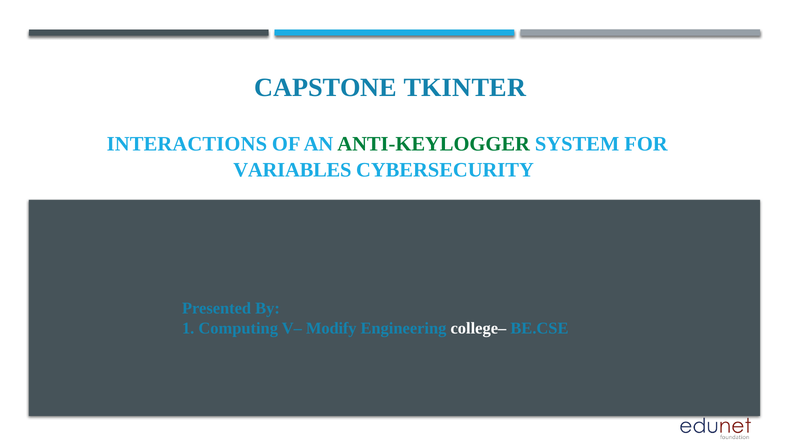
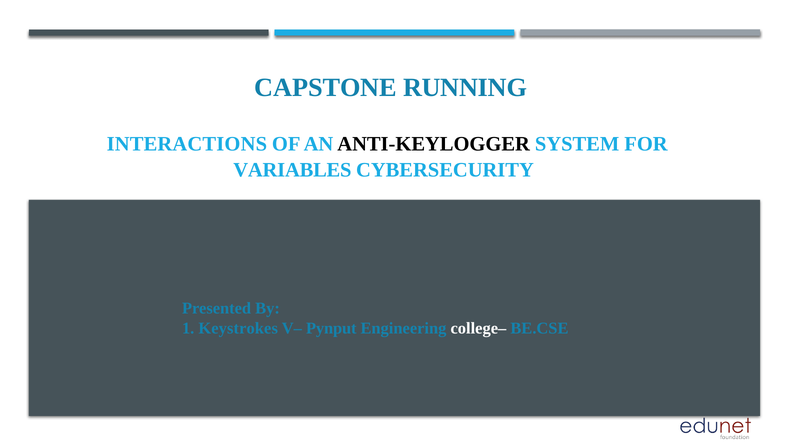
TKINTER: TKINTER -> RUNNING (465, 88)
ANTI-KEYLOGGER colour: green -> black (434, 144)
Computing: Computing -> Keystrokes (238, 328)
Modify: Modify -> Pynput (331, 328)
